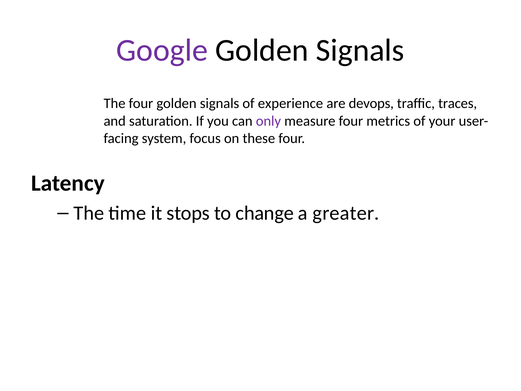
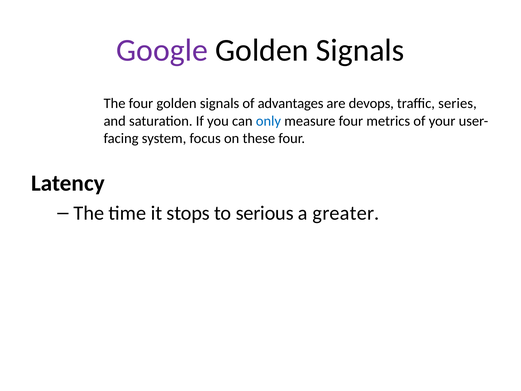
experience: experience -> advantages (291, 103)
traces: traces -> series (457, 103)
only colour: purple -> blue (268, 121)
change: change -> serious (265, 213)
